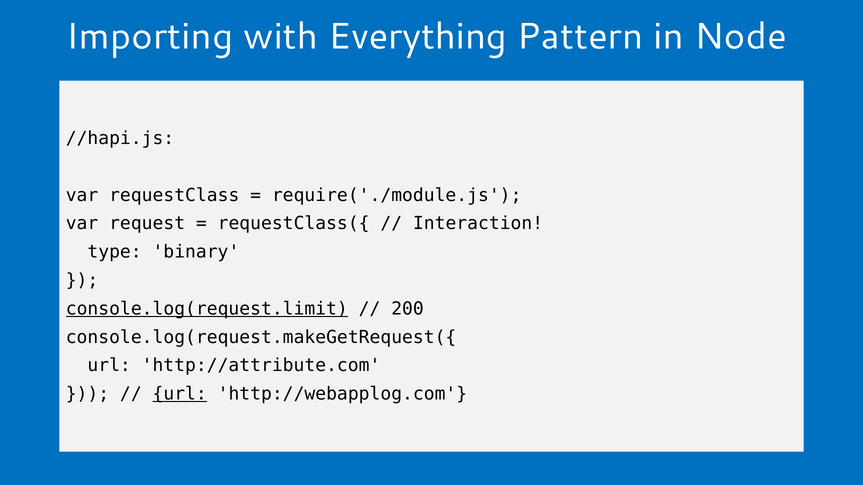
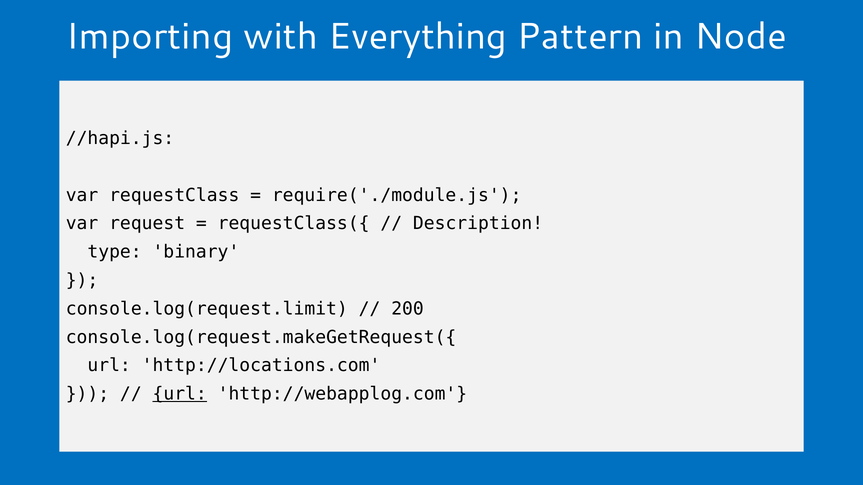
Interaction: Interaction -> Description (478, 224)
console.log(request.limit underline: present -> none (207, 309)
http://attribute.com: http://attribute.com -> http://locations.com (261, 366)
